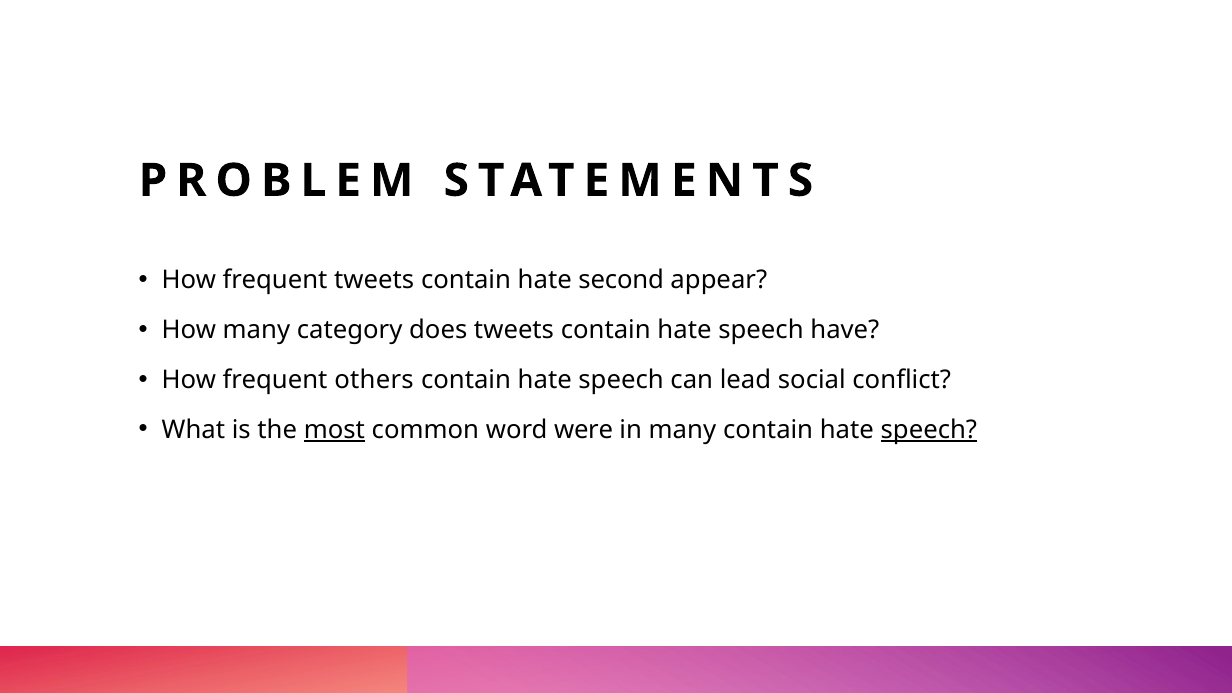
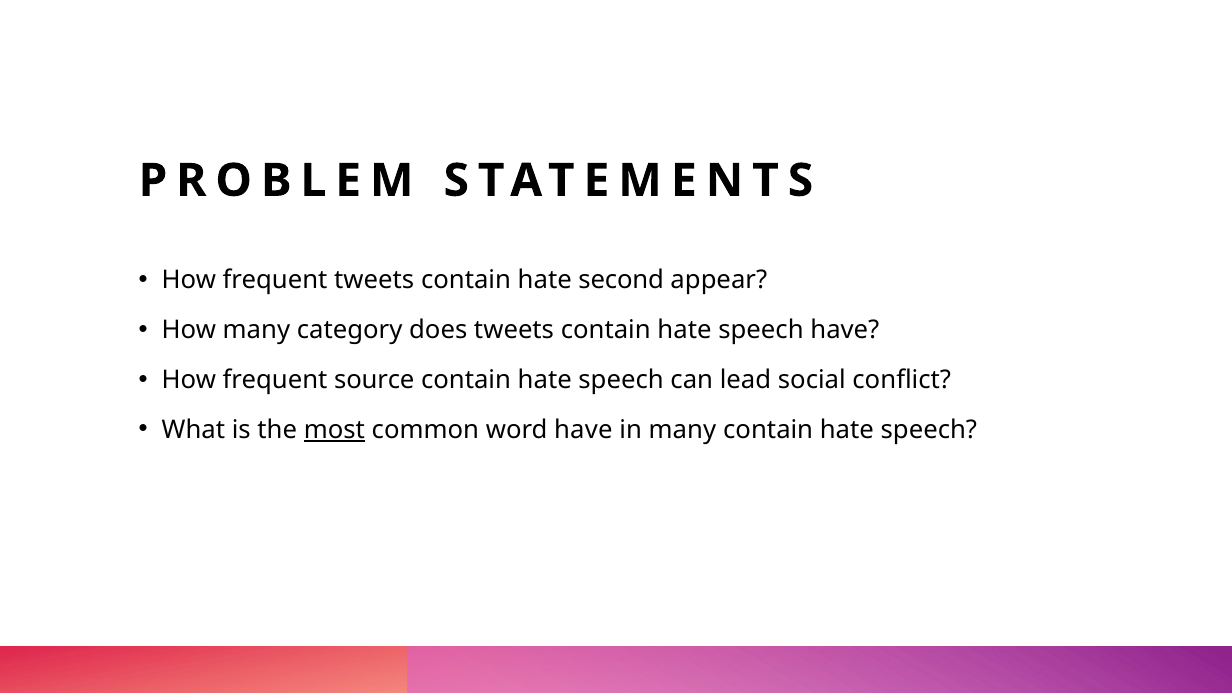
others: others -> source (374, 380)
word were: were -> have (583, 430)
speech underline: present -> none (929, 430)
